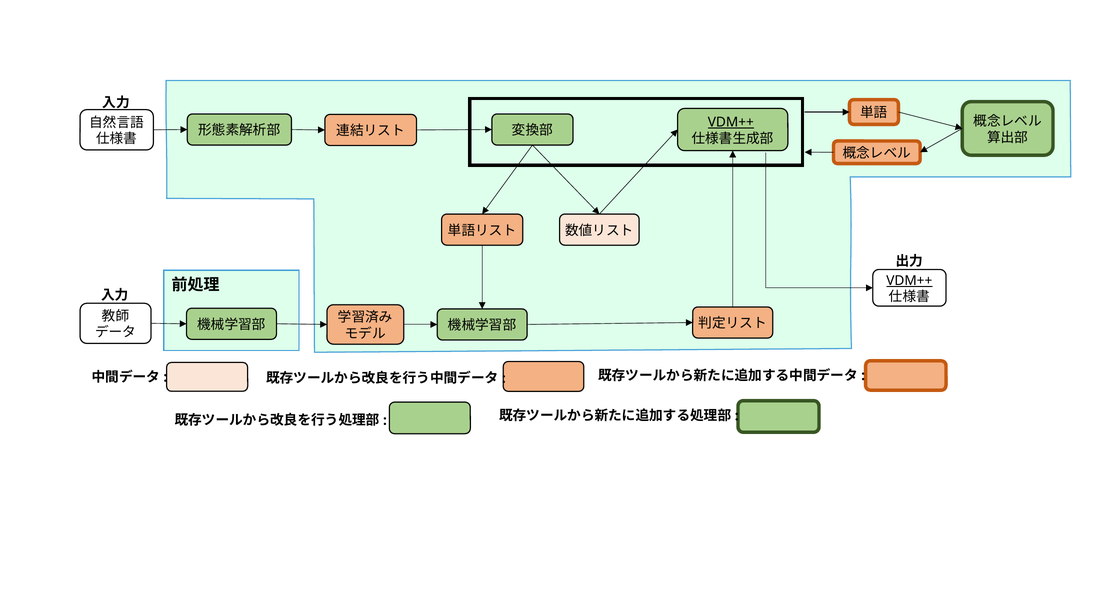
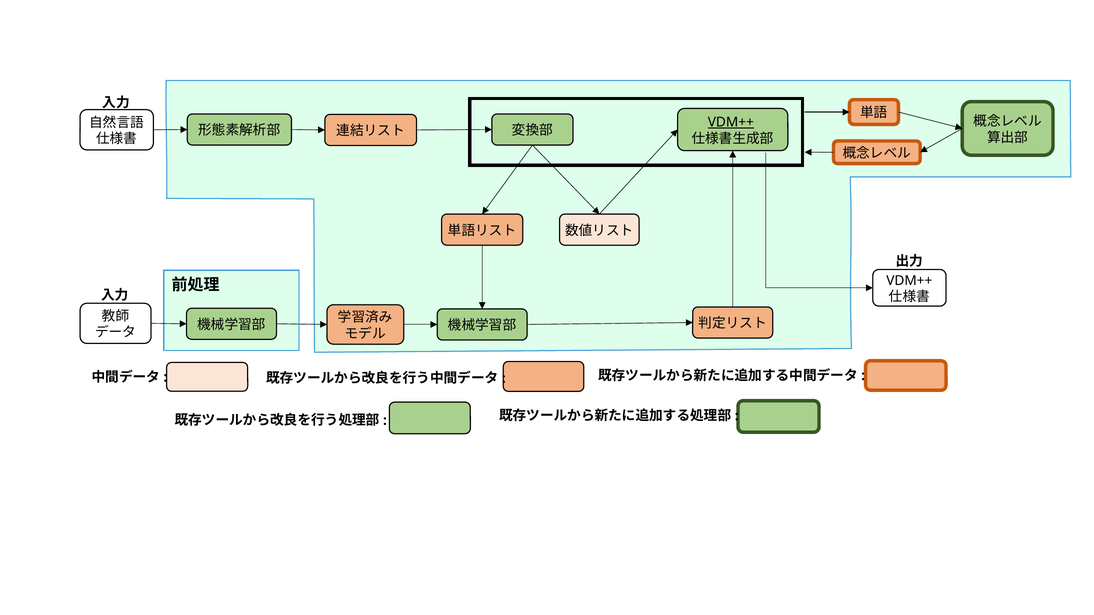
VDM++ underline: present -> none (909, 281)
